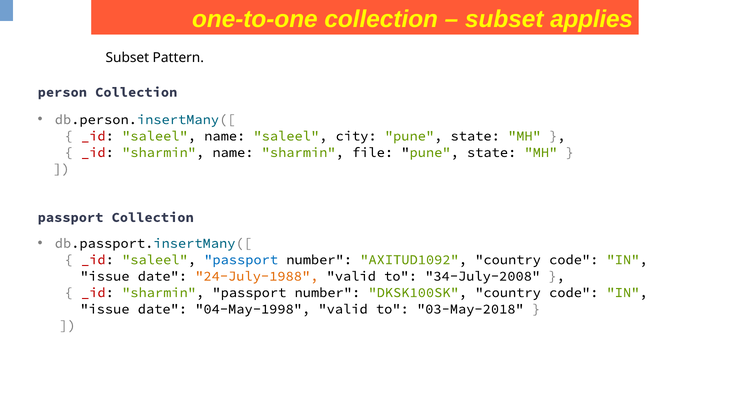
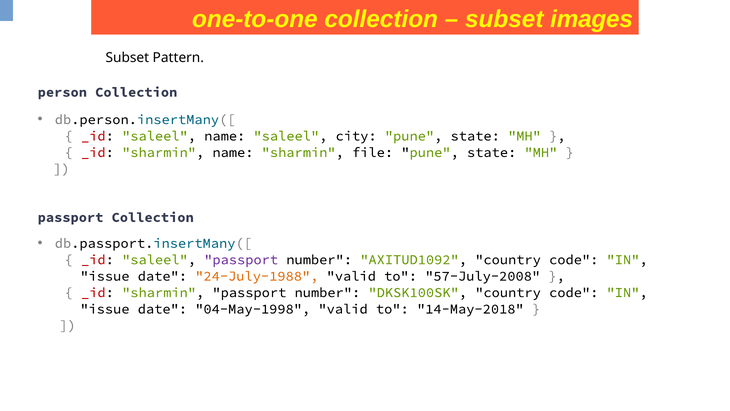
applies: applies -> images (592, 19)
passport colour: blue -> purple (241, 259)
34-July-2008: 34-July-2008 -> 57-July-2008 (483, 276)
03-May-2018: 03-May-2018 -> 14-May-2018 (470, 309)
